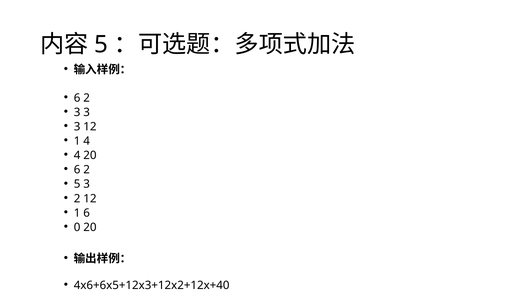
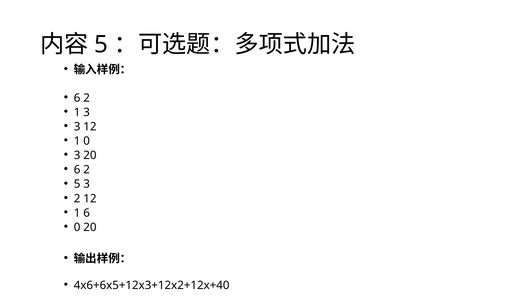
3: 3 -> 1 (77, 112)
1 4: 4 -> 0 (87, 141)
4: 4 -> 3 (77, 155)
